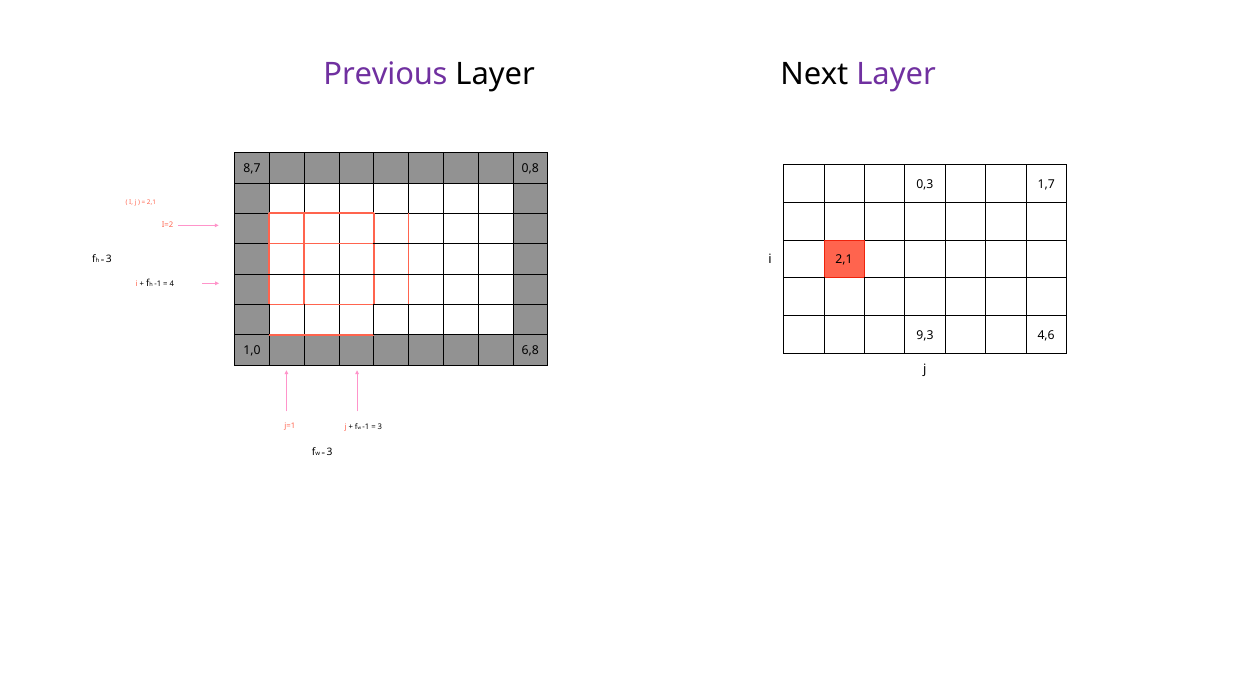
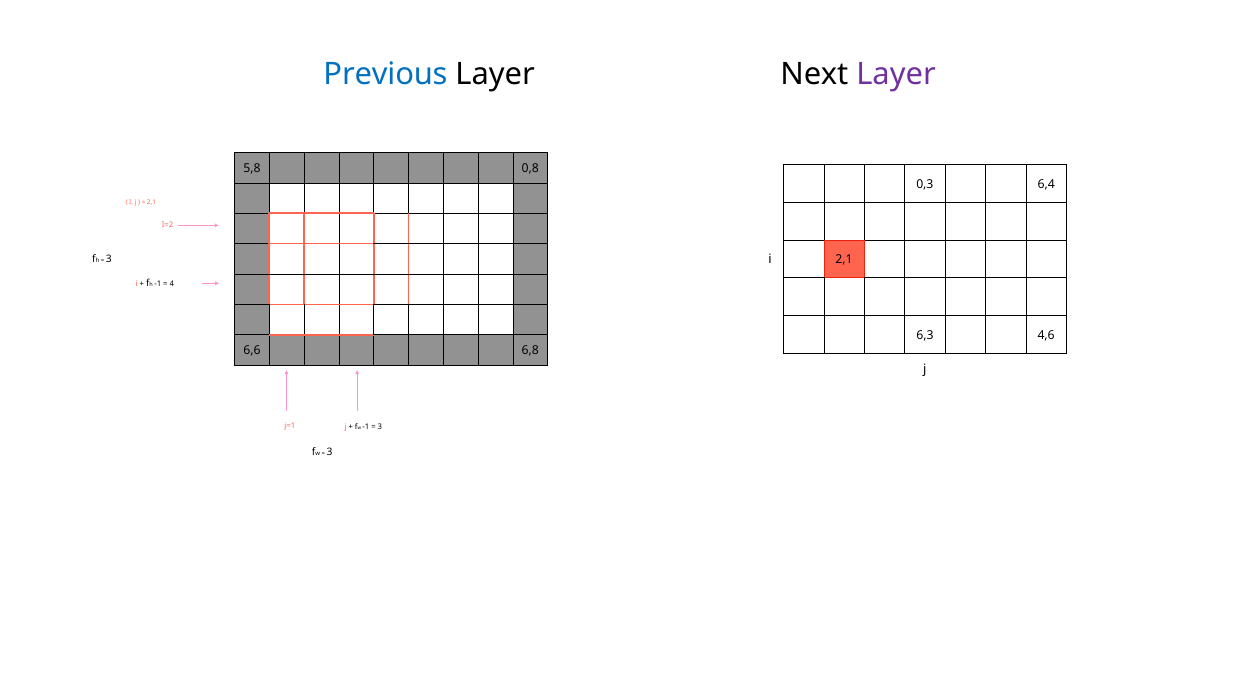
Previous colour: purple -> blue (386, 75)
8,7: 8,7 -> 5,8 (252, 168)
1,7: 1,7 -> 6,4 (1046, 184)
9,3: 9,3 -> 6,3 (925, 335)
1,0: 1,0 -> 6,6 (252, 351)
